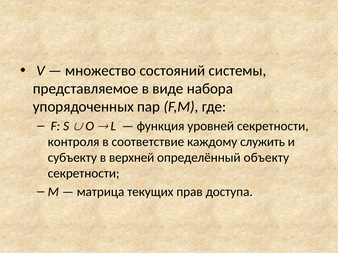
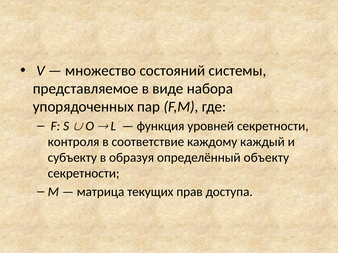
служить: служить -> каждый (262, 142)
верхней: верхней -> образуя (132, 158)
